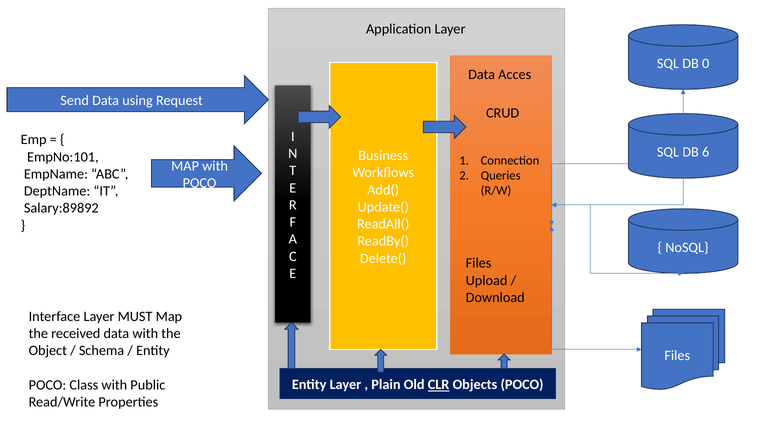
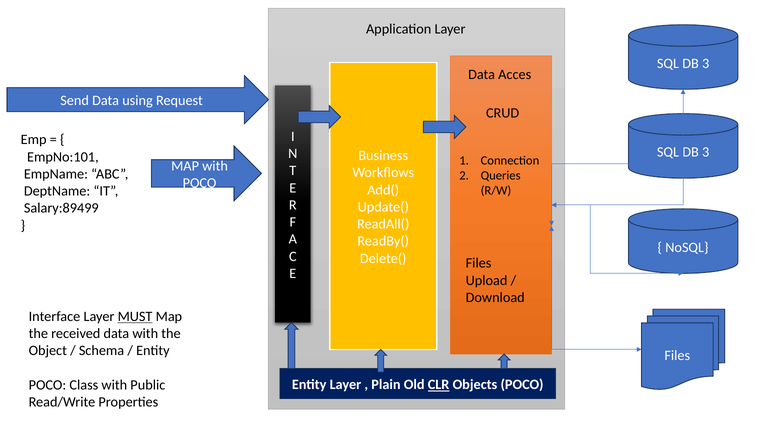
0: 0 -> 3 (706, 63)
6: 6 -> 3 (706, 152)
Salary:89892: Salary:89892 -> Salary:89499 (61, 208)
MUST underline: none -> present (135, 317)
